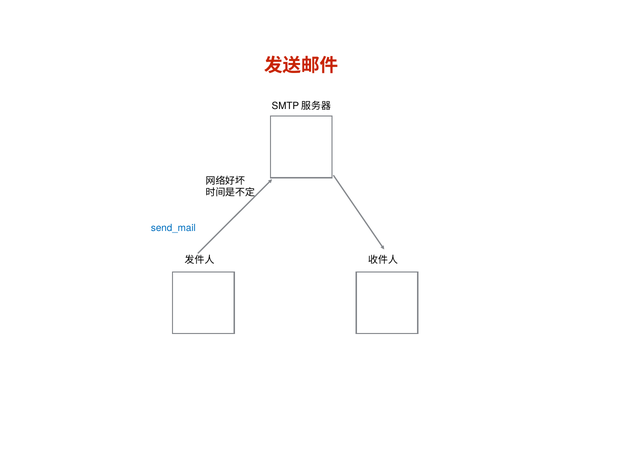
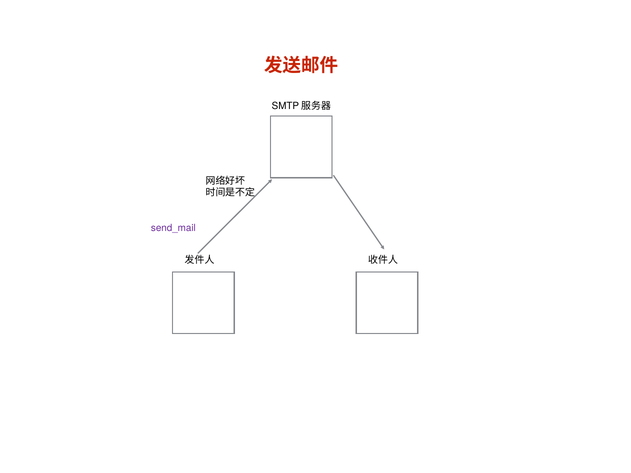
send_mail colour: blue -> purple (173, 228)
